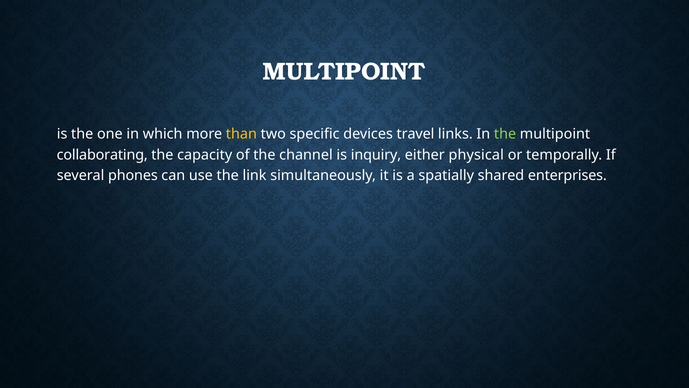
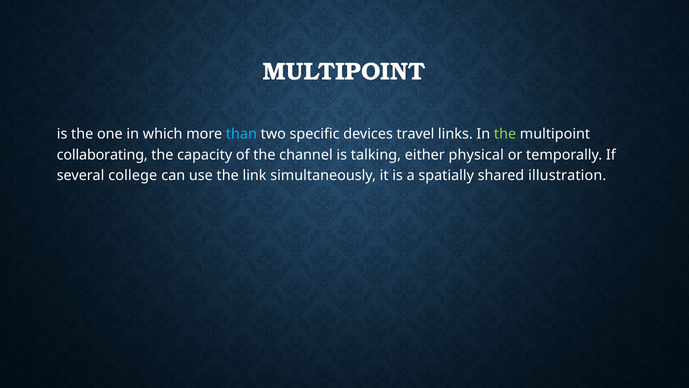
than colour: yellow -> light blue (241, 134)
inquiry: inquiry -> talking (376, 155)
phones: phones -> college (133, 175)
enterprises: enterprises -> illustration (567, 175)
